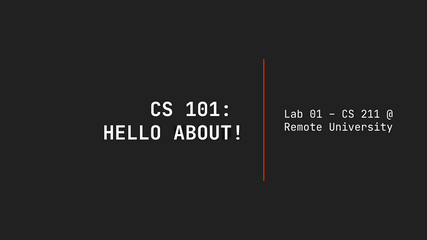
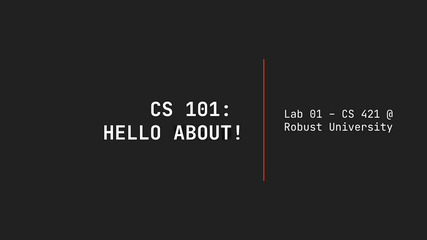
211: 211 -> 421 (370, 114)
Remote: Remote -> Robust (303, 127)
